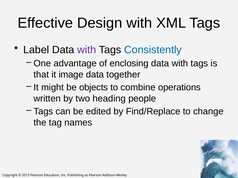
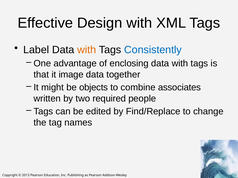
with colour: purple -> orange (87, 50)
operations: operations -> associates (179, 88)
heading: heading -> required (109, 99)
